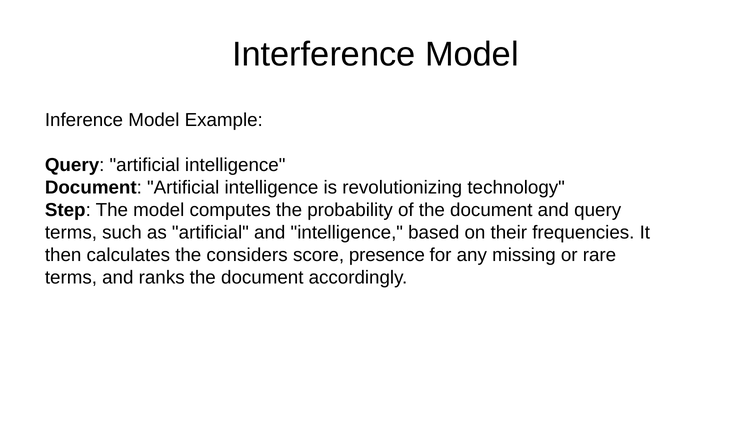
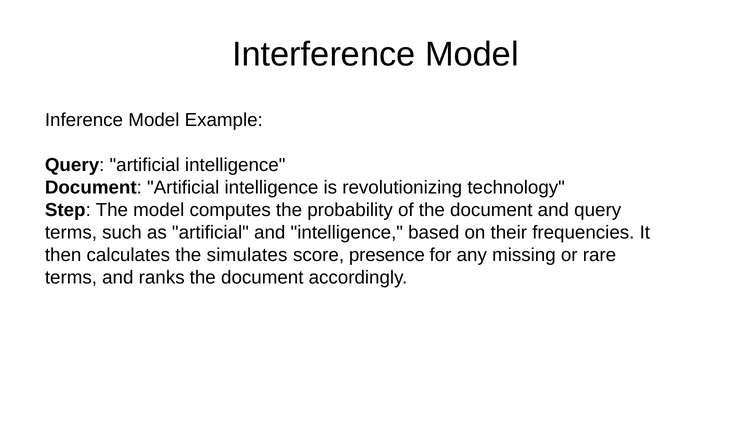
considers: considers -> simulates (247, 255)
